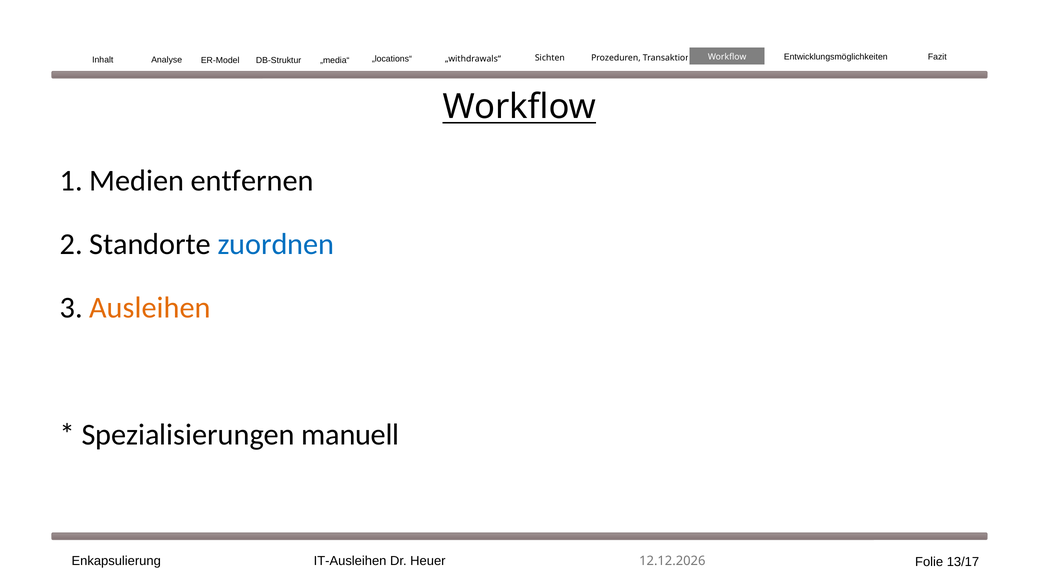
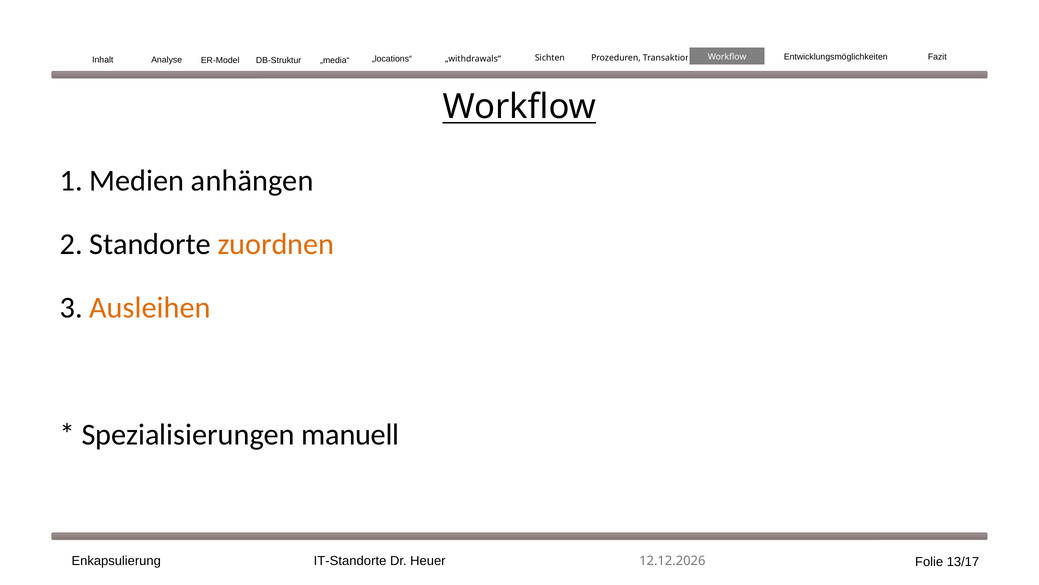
entfernen: entfernen -> anhängen (252, 180)
zuordnen colour: blue -> orange (276, 244)
IT-Ausleihen: IT-Ausleihen -> IT-Standorte (350, 560)
